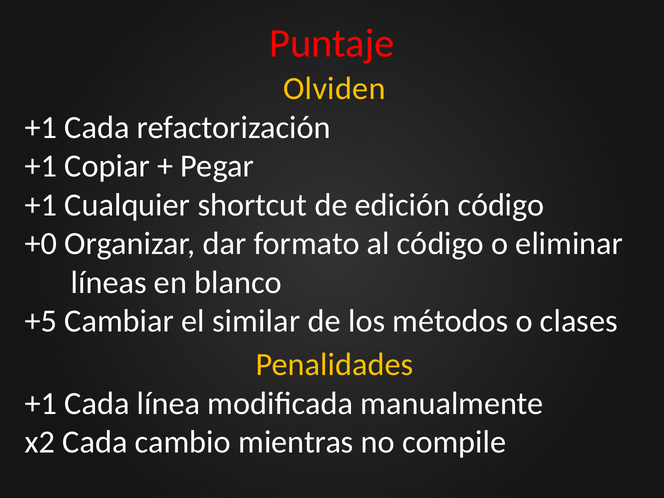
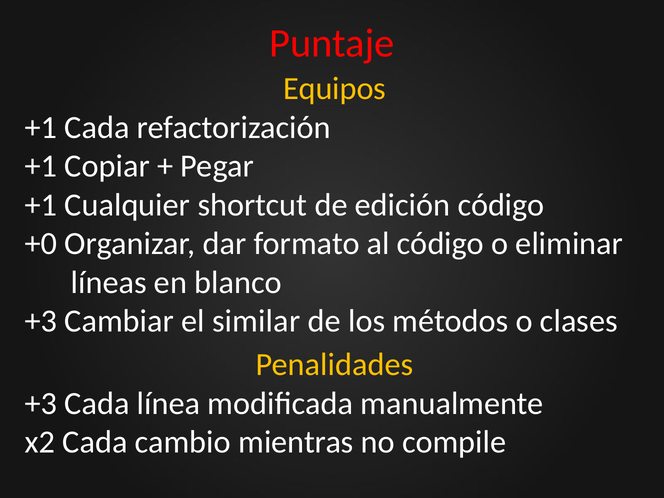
Olviden: Olviden -> Equipos (335, 89)
+5: +5 -> +3 (41, 321)
+1: +1 -> +3 (41, 404)
